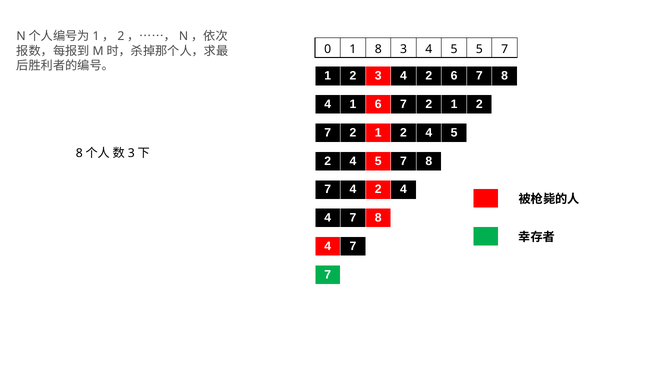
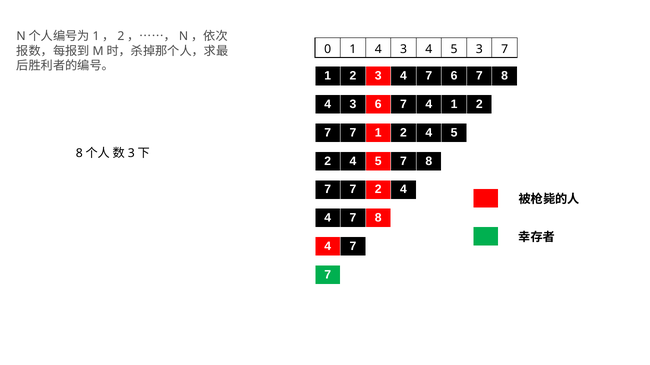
1 8: 8 -> 4 (378, 49)
5 5: 5 -> 3 (479, 49)
3 4 2: 2 -> 7 (429, 76)
1: 1 -> 3 (353, 104)
6 7 2: 2 -> 4 (429, 104)
2: 2 -> 7 (353, 133)
4: 4 -> 7 (353, 190)
